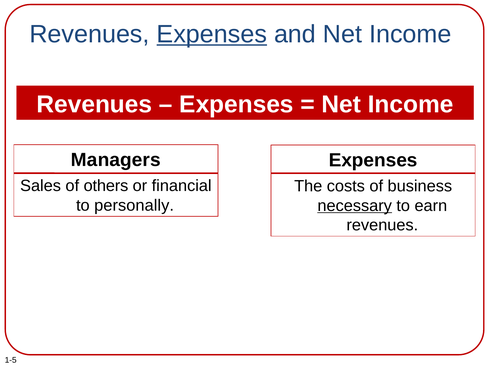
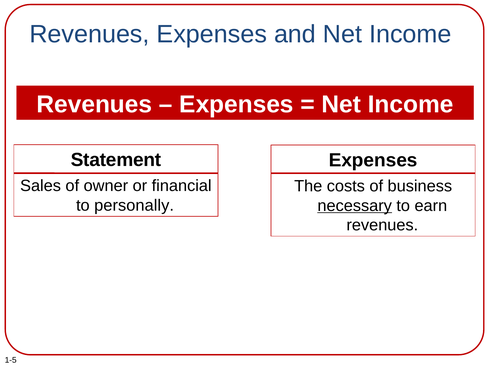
Expenses underline: present -> none (212, 34)
Managers: Managers -> Statement (116, 160)
others: others -> owner (106, 186)
